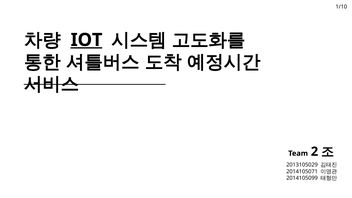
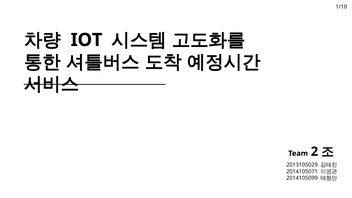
IOT underline: present -> none (87, 40)
